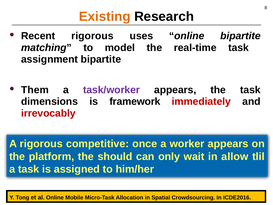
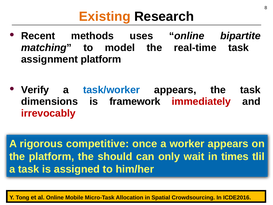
Recent rigorous: rigorous -> methods (92, 36)
assignment bipartite: bipartite -> platform (101, 59)
Them: Them -> Verify (35, 90)
task/worker colour: purple -> blue (112, 90)
allow: allow -> times (235, 156)
